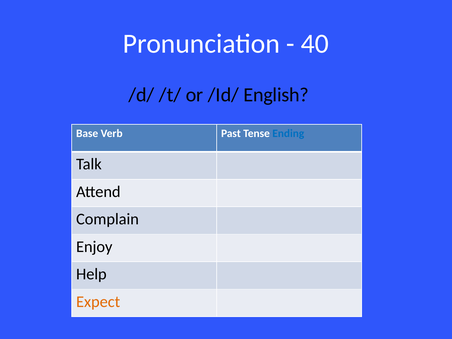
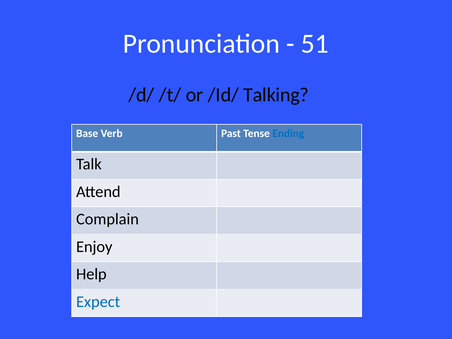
40: 40 -> 51 (315, 44)
English: English -> Talking (276, 95)
Expect colour: orange -> blue (98, 302)
